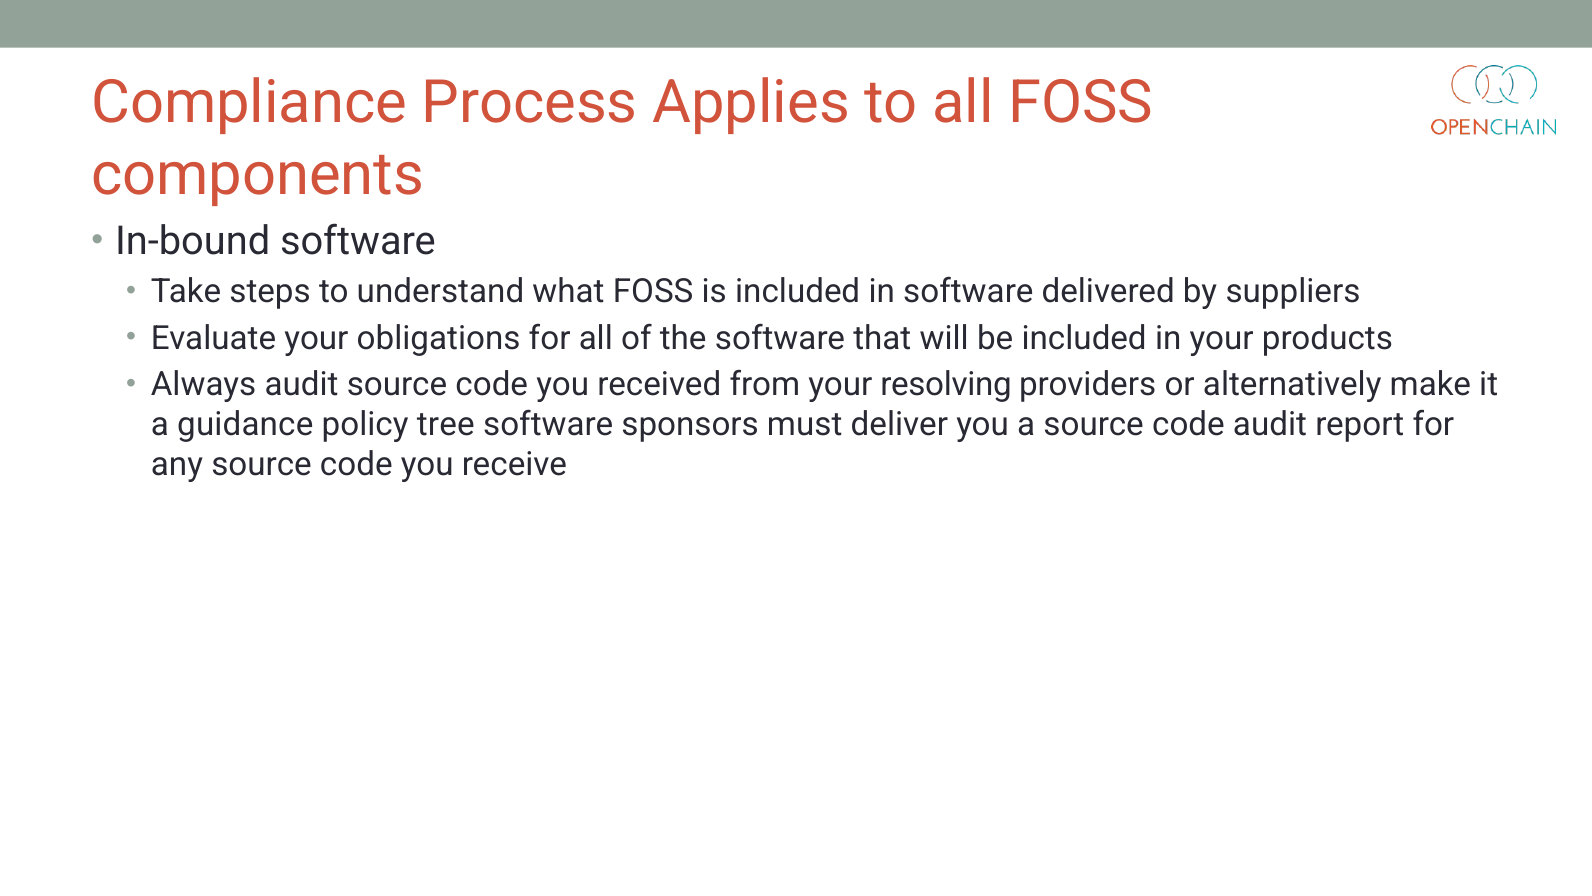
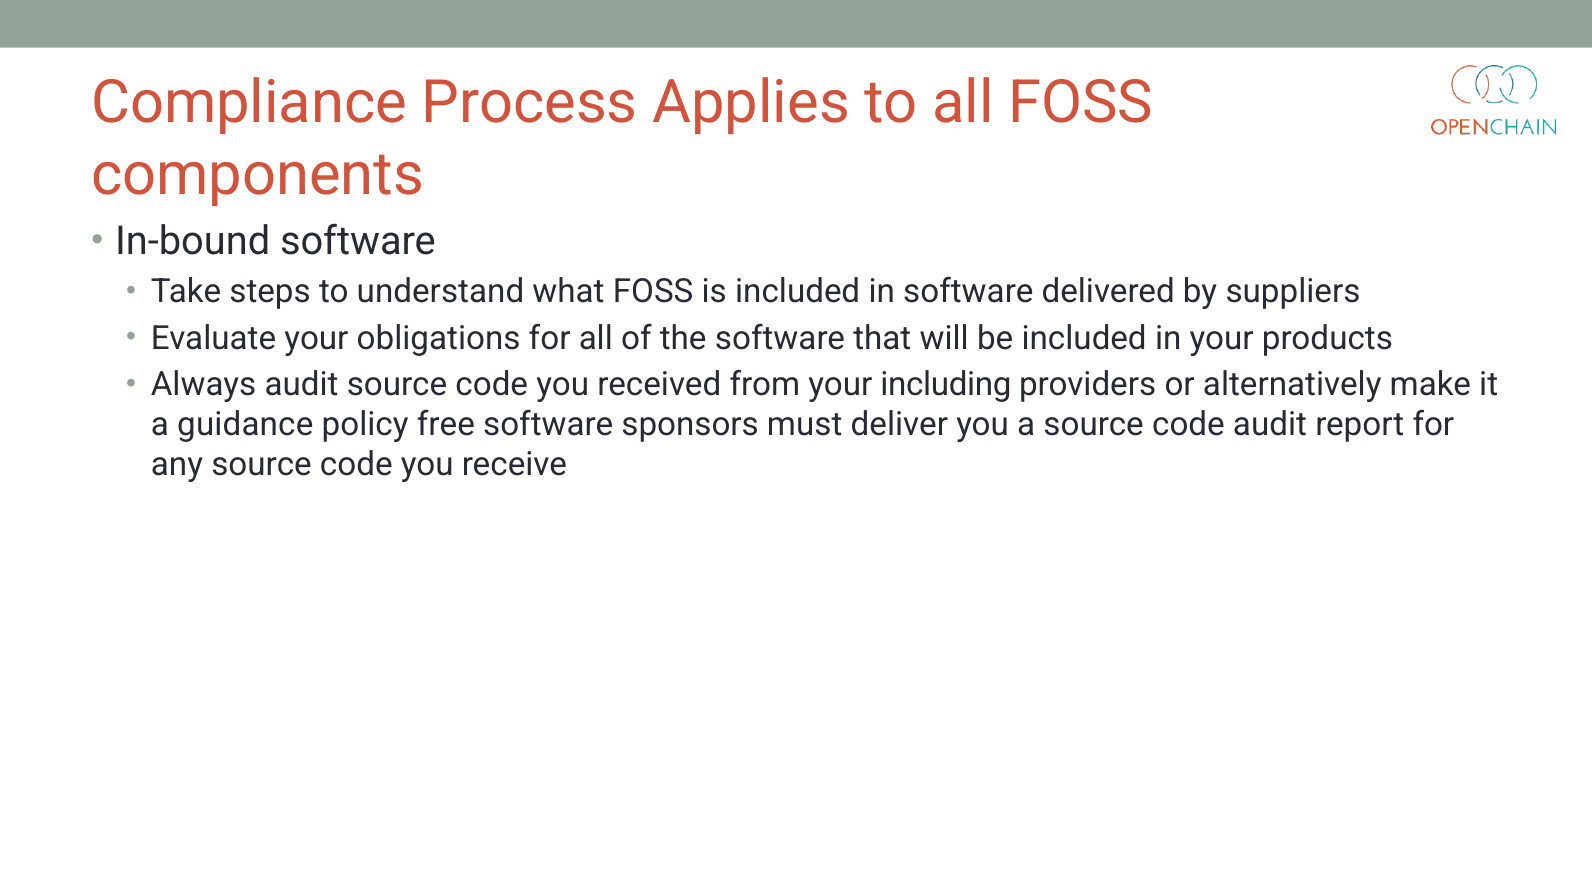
resolving: resolving -> including (946, 384)
tree: tree -> free (446, 424)
